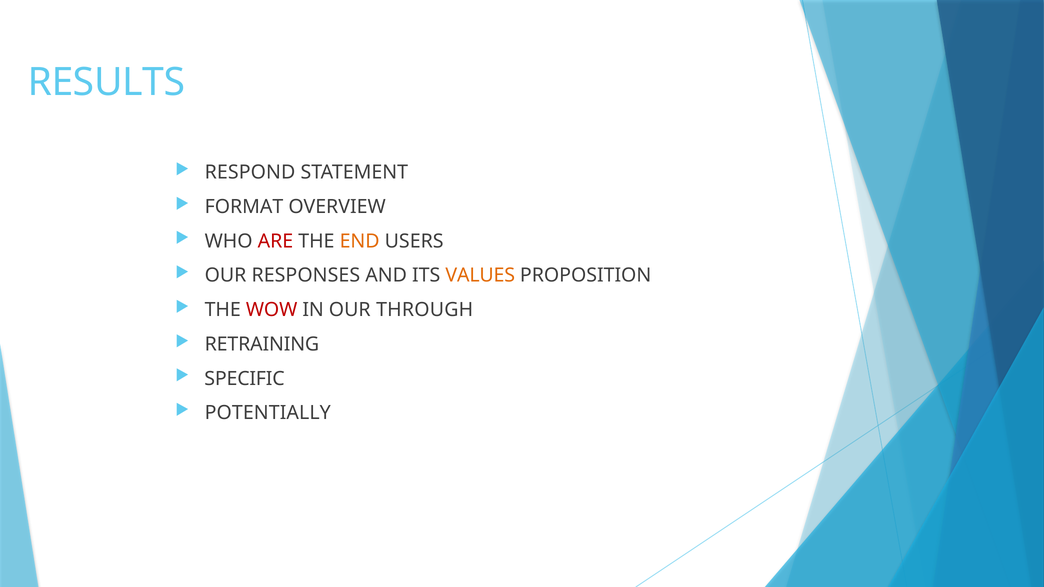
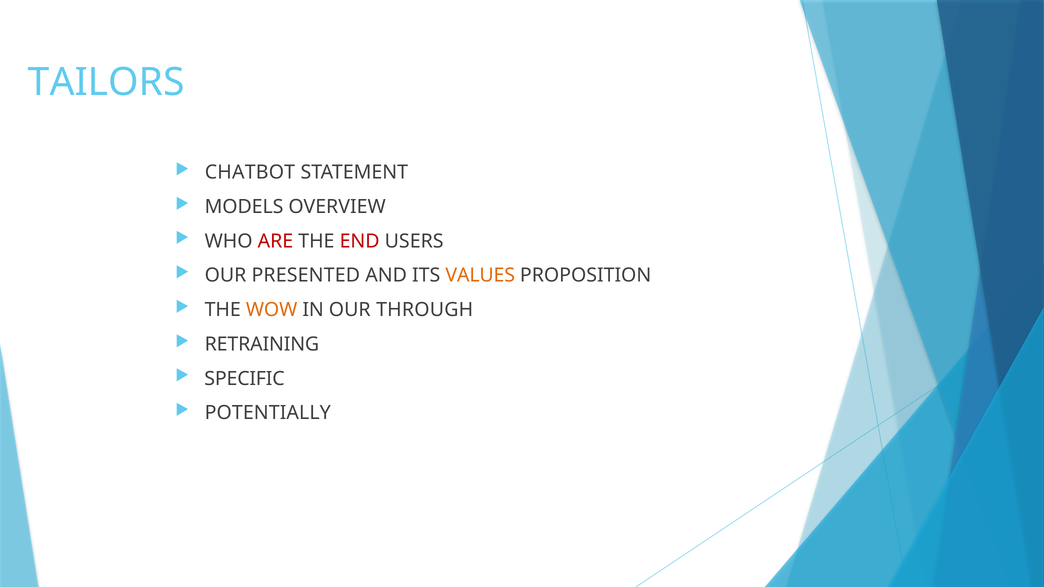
RESULTS: RESULTS -> TAILORS (106, 82)
RESPOND: RESPOND -> CHATBOT (250, 172)
FORMAT: FORMAT -> MODELS (244, 207)
END colour: orange -> red (360, 241)
RESPONSES: RESPONSES -> PRESENTED (306, 276)
WOW colour: red -> orange (272, 310)
